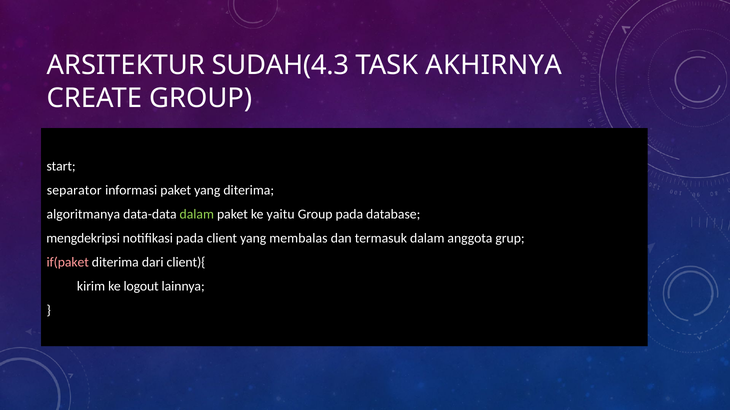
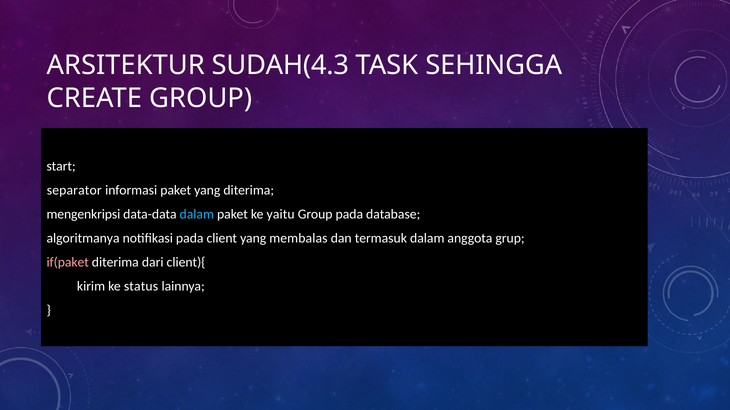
AKHIRNYA: AKHIRNYA -> SEHINGGA (494, 66)
algoritmanya: algoritmanya -> mengenkripsi (83, 214)
dalam colour: light green -> light blue (197, 214)
mengdekripsi: mengdekripsi -> algoritmanya (83, 238)
logout: logout -> status (141, 286)
